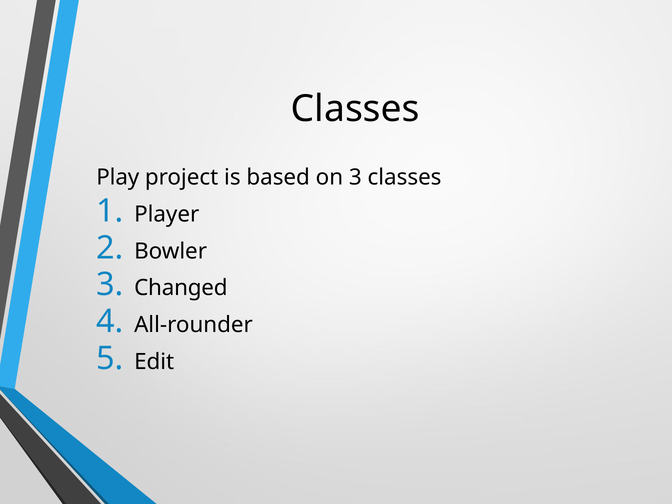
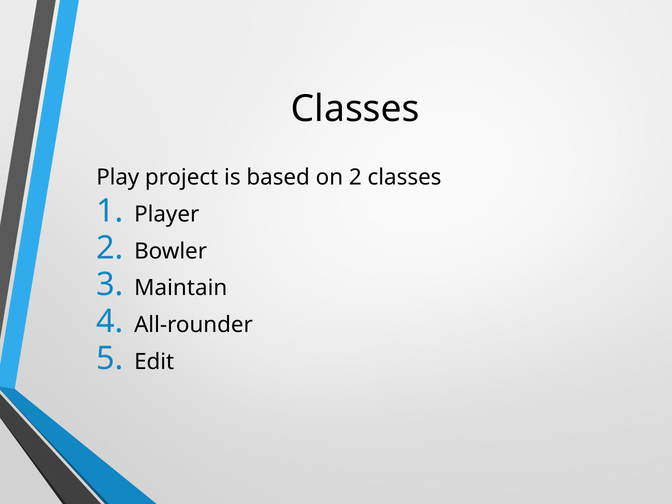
on 3: 3 -> 2 (355, 177)
Changed: Changed -> Maintain (181, 288)
